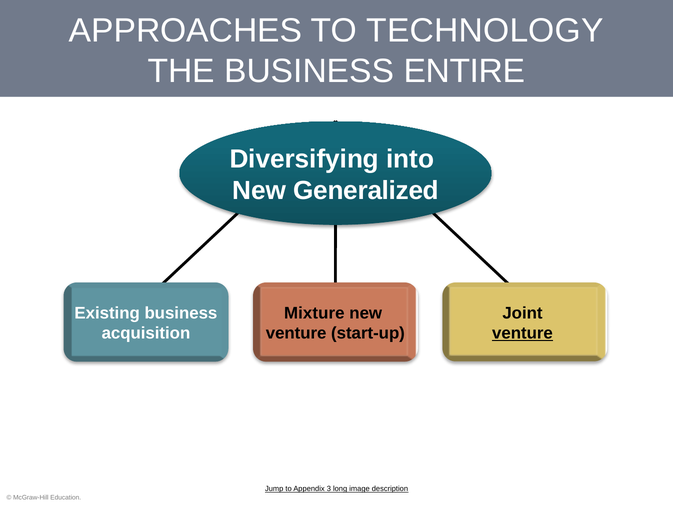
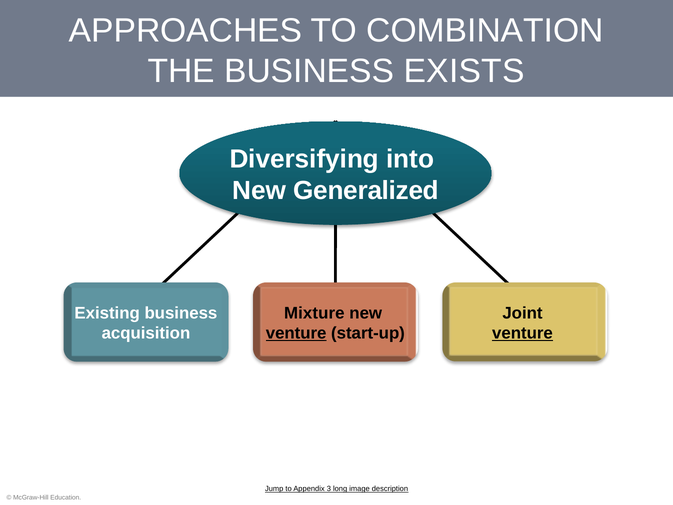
TECHNOLOGY: TECHNOLOGY -> COMBINATION (485, 31)
ENTIRE: ENTIRE -> EXISTS (464, 71)
venture underline: none -> present (296, 333)
